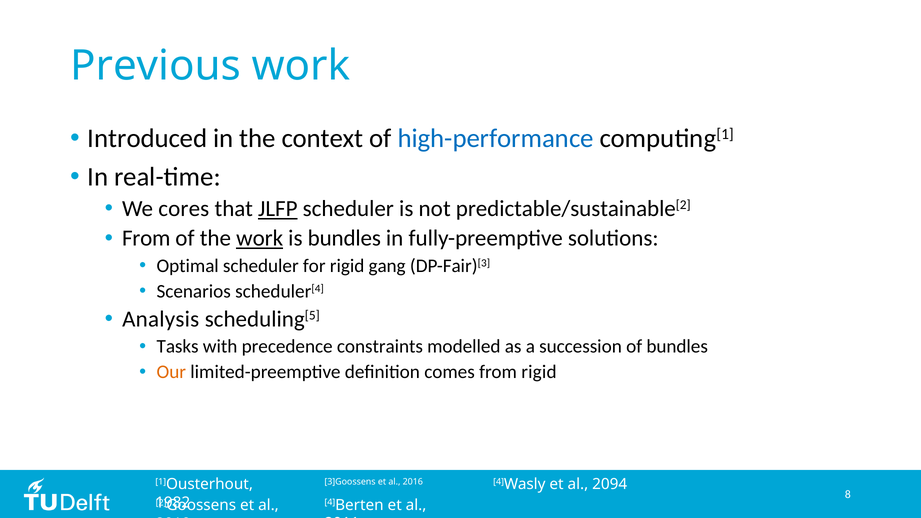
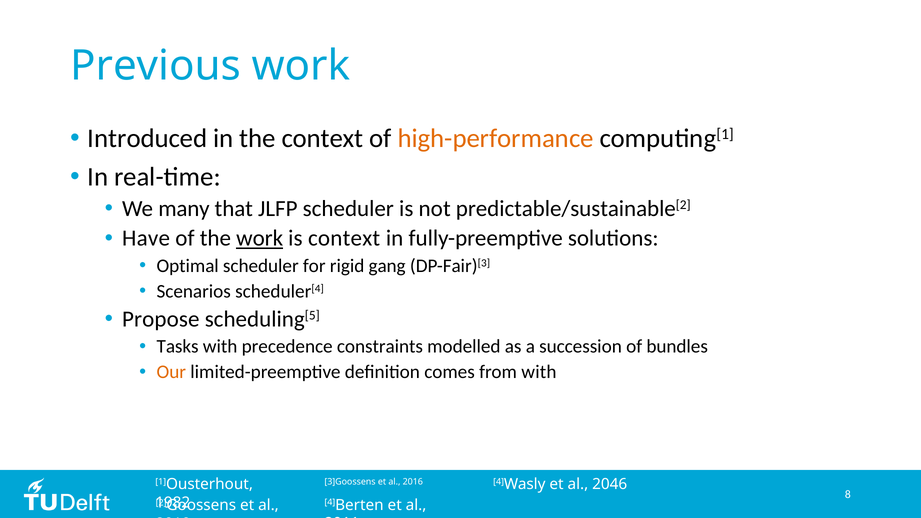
high-performance colour: blue -> orange (496, 138)
cores: cores -> many (184, 209)
JLFP underline: present -> none (278, 209)
From: From -> Have (146, 238)
is bundles: bundles -> context (344, 238)
Analysis: Analysis -> Propose (161, 319)
from rigid: rigid -> with (539, 372)
2094: 2094 -> 2046 (610, 484)
